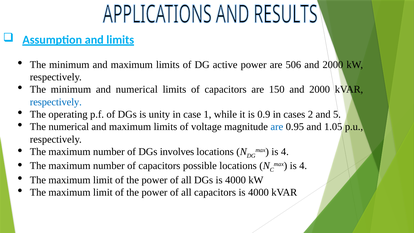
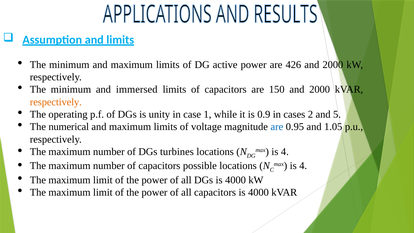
506: 506 -> 426 (293, 65)
and numerical: numerical -> immersed (137, 90)
respectively colour: blue -> orange (56, 102)
involves: involves -> turbines (177, 152)
